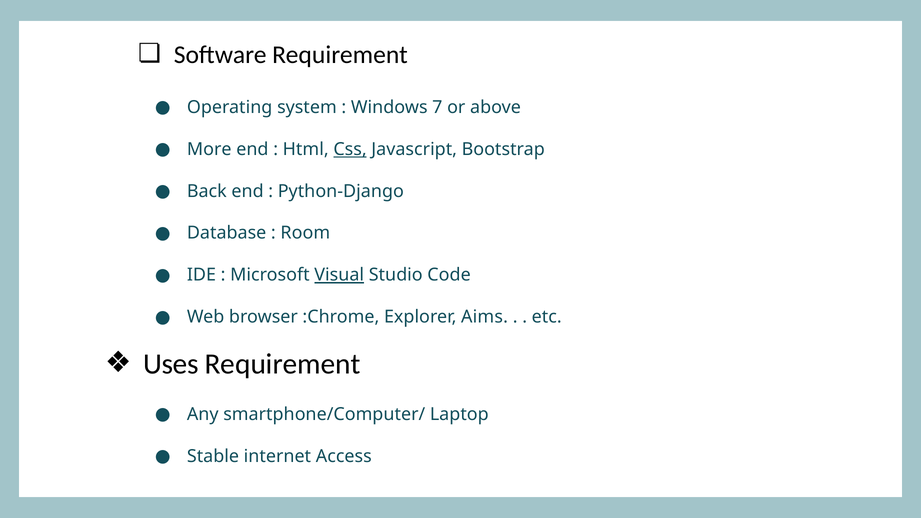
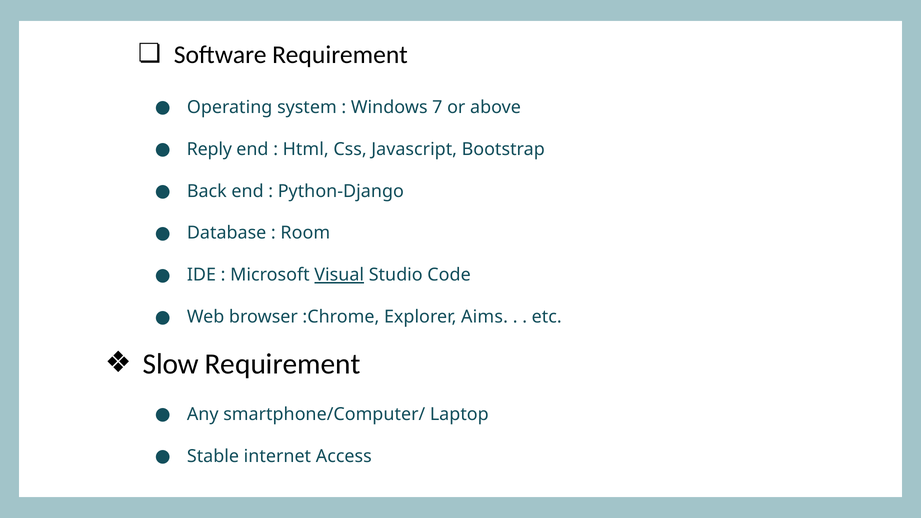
More: More -> Reply (209, 149)
Css underline: present -> none (350, 149)
Uses: Uses -> Slow (171, 364)
